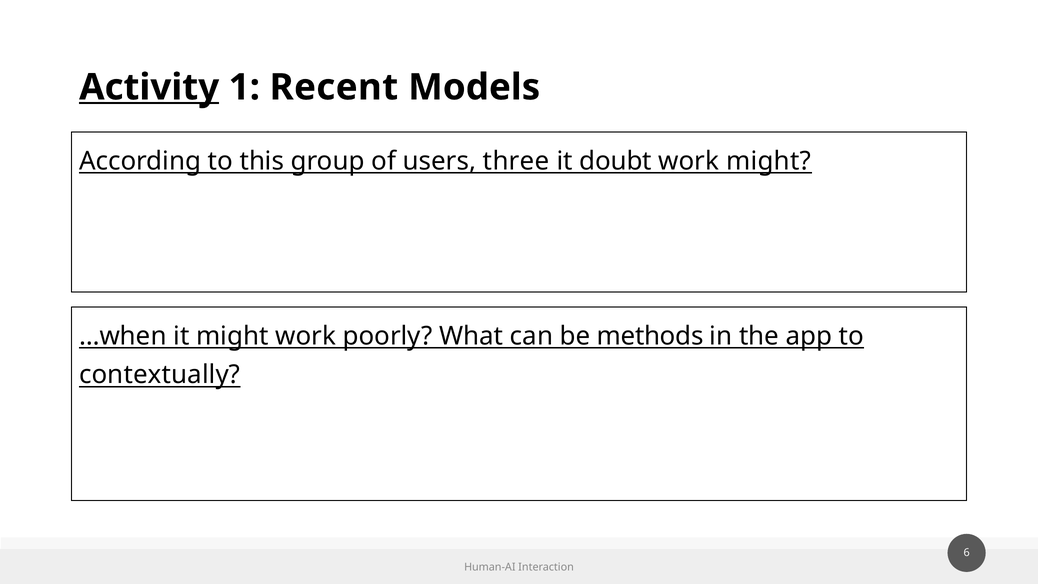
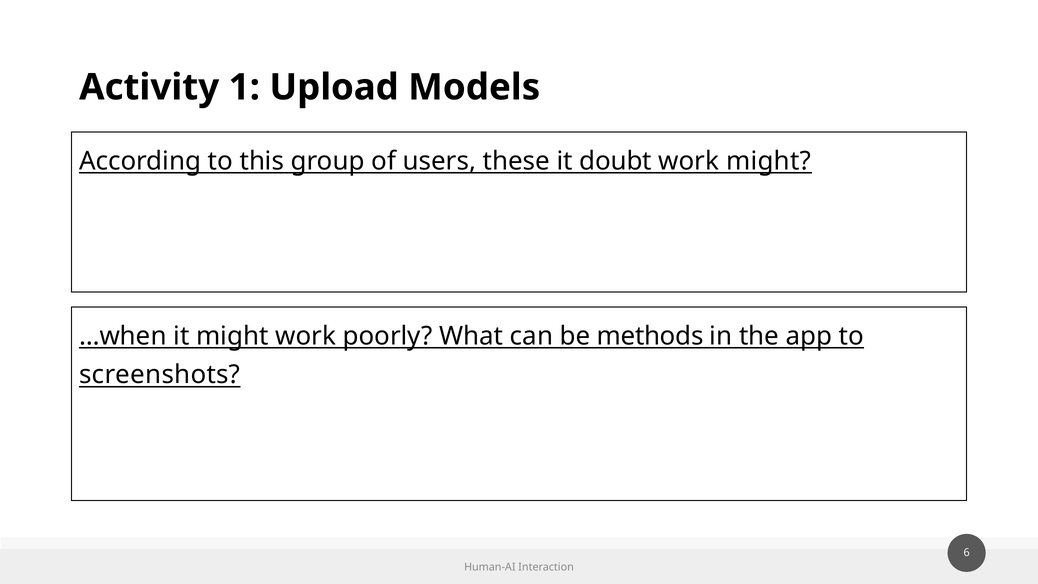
Activity underline: present -> none (149, 87)
Recent: Recent -> Upload (334, 87)
three: three -> these (516, 161)
contextually: contextually -> screenshots (160, 375)
